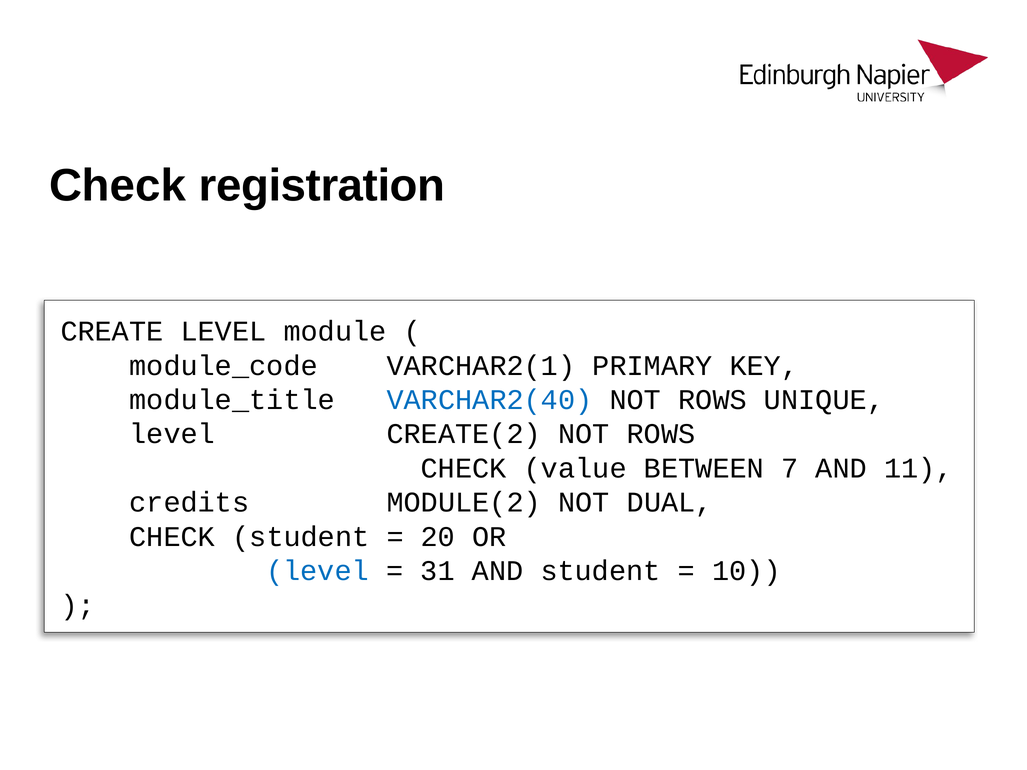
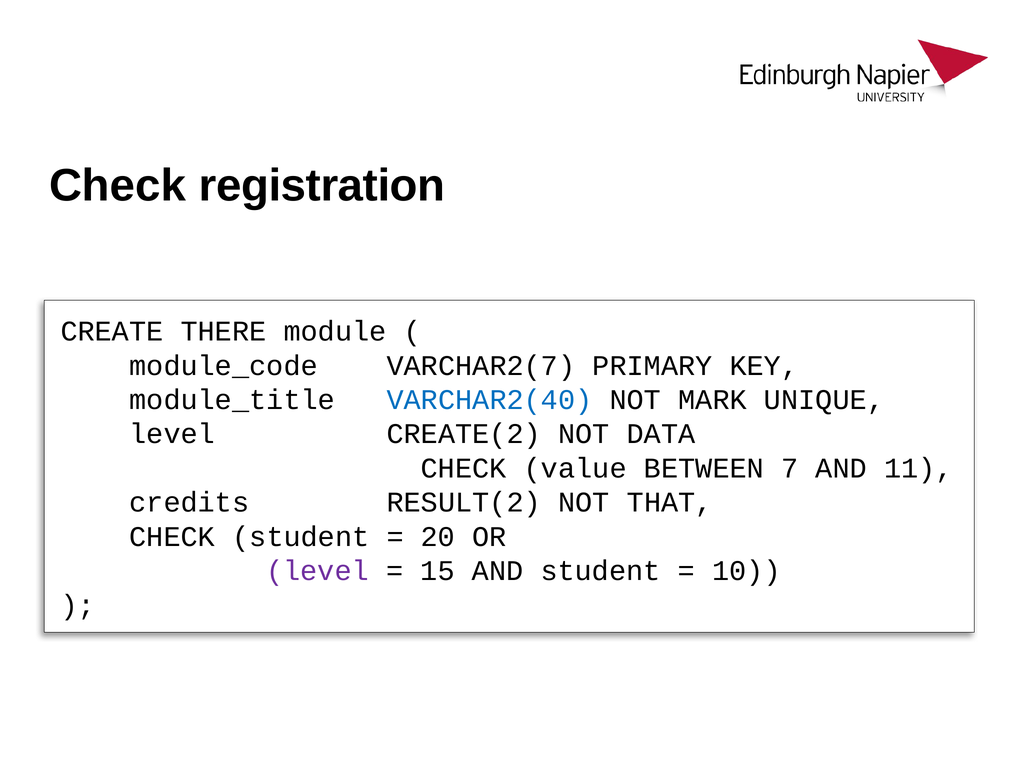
CREATE LEVEL: LEVEL -> THERE (224, 331)
VARCHAR2(1: VARCHAR2(1 -> VARCHAR2(7 (481, 366)
ROWS: ROWS -> MARK (713, 400)
ROWS: ROWS -> DATA (661, 434)
MODULE(2: MODULE(2 -> RESULT(2 (464, 503)
DUAL: DUAL -> THAT (670, 503)
level colour: blue -> purple (317, 571)
31: 31 -> 15 (438, 571)
